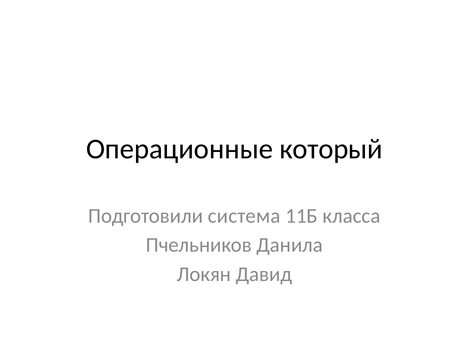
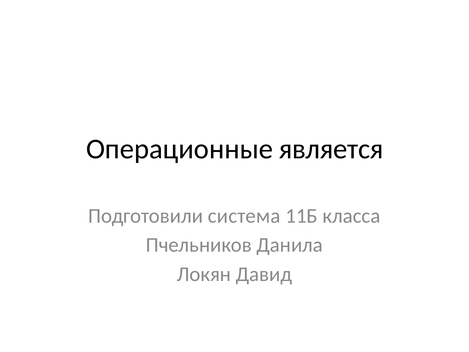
который: который -> является (331, 149)
